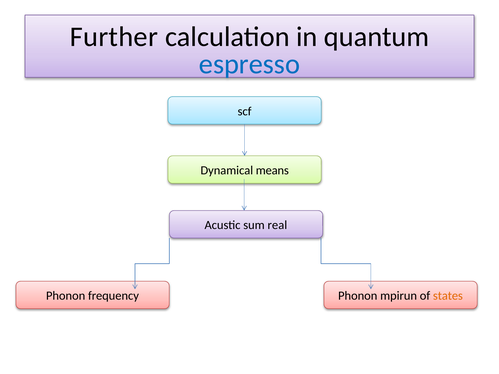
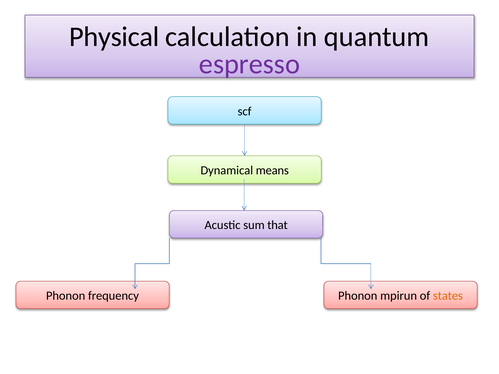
Further: Further -> Physical (114, 37)
espresso colour: blue -> purple (249, 64)
real: real -> that (278, 225)
